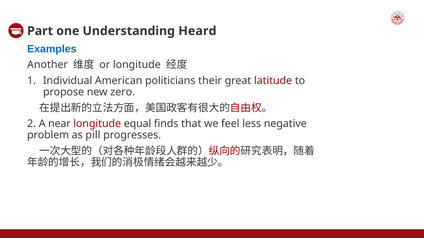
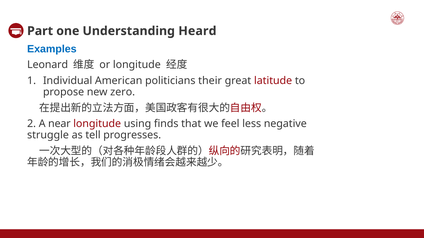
Another: Another -> Leonard (48, 65)
equal: equal -> using (138, 124)
problem: problem -> struggle (48, 135)
pill: pill -> tell (93, 135)
